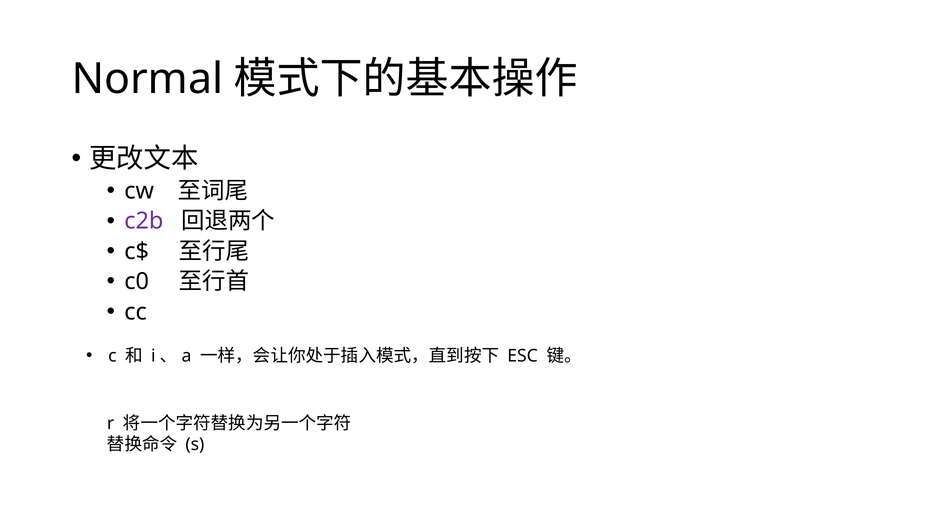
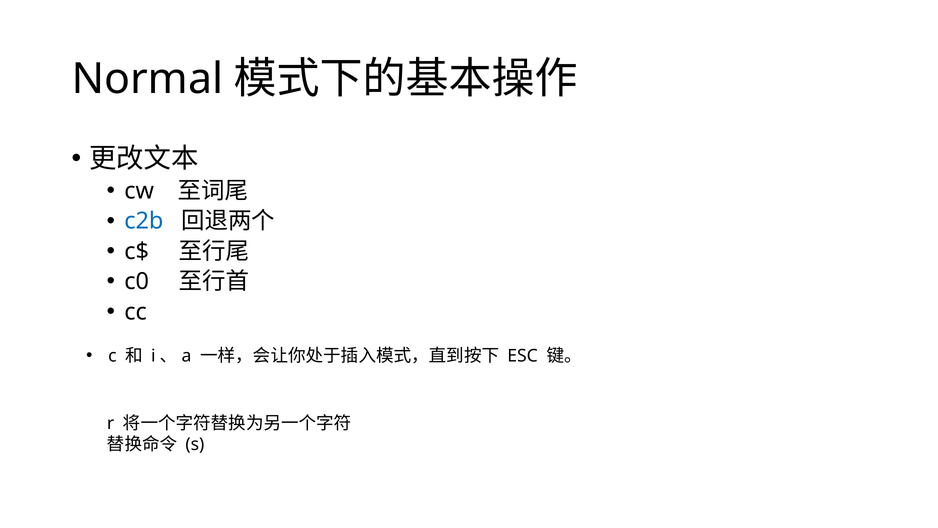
c2b colour: purple -> blue (144, 221)
